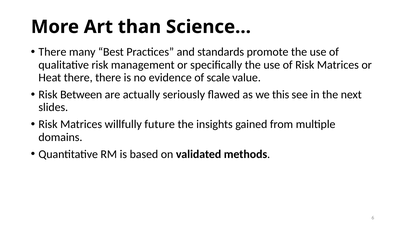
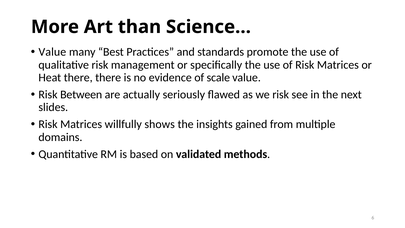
There: There -> Value (52, 52)
we this: this -> risk (281, 95)
future: future -> shows (160, 124)
